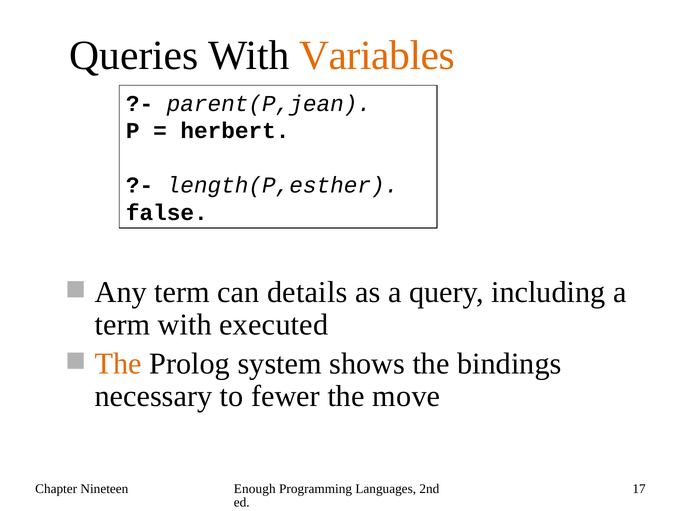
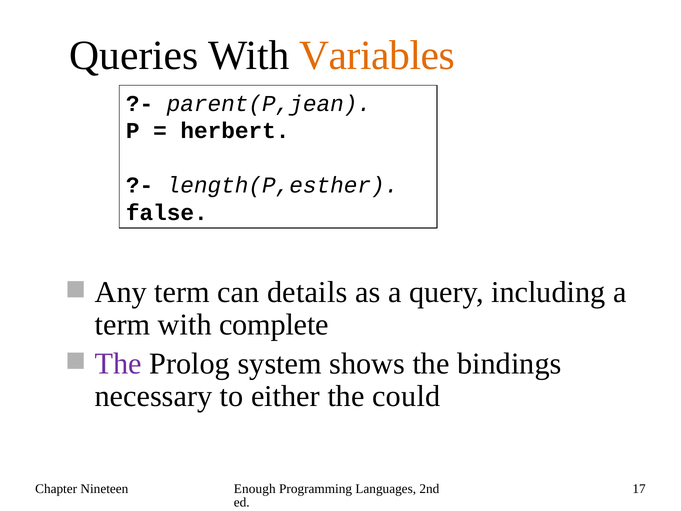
executed: executed -> complete (274, 325)
The colour: orange -> purple (118, 363)
fewer: fewer -> either (285, 396)
move: move -> could (406, 396)
